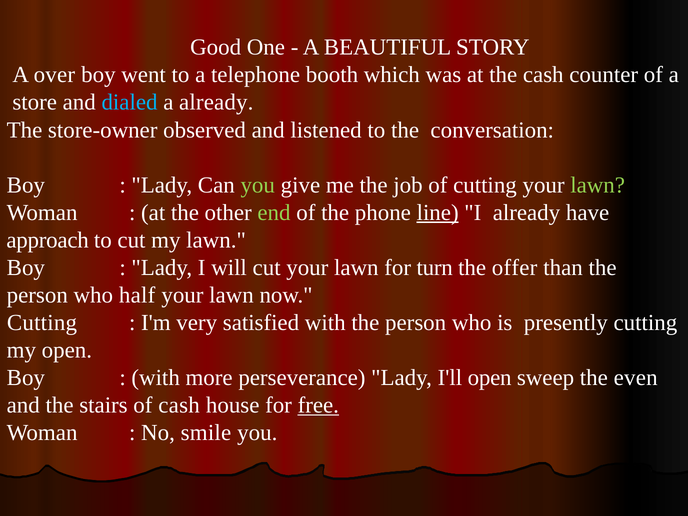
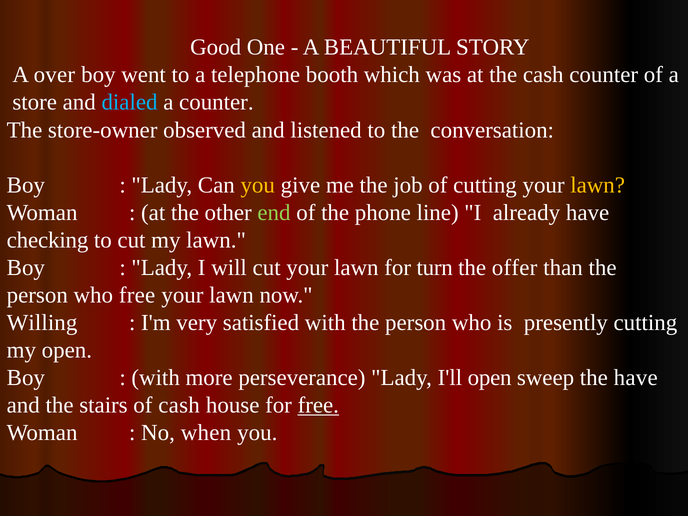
a already: already -> counter (216, 102)
you colour: light green -> yellow (258, 185)
lawn colour: light green -> yellow (598, 185)
line underline: present -> none (438, 213)
approach: approach -> checking (48, 240)
who half: half -> free (137, 295)
Cutting: Cutting -> Willing (42, 323)
the even: even -> have (636, 378)
smile: smile -> when (206, 433)
